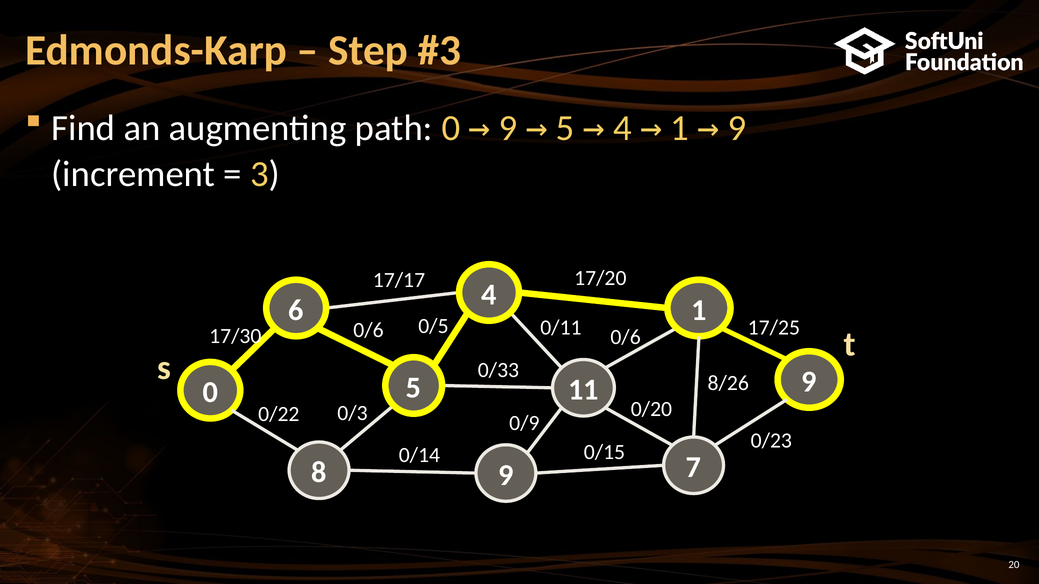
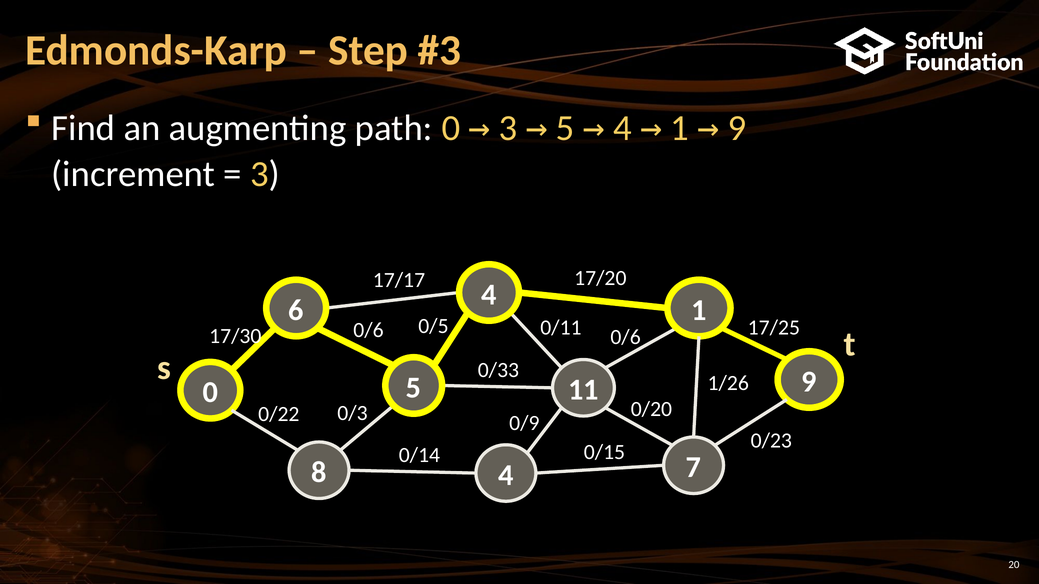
9: 9 -> 3 (508, 128)
8/26: 8/26 -> 1/26 (728, 383)
8 9: 9 -> 4 (506, 476)
